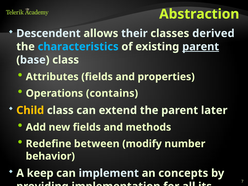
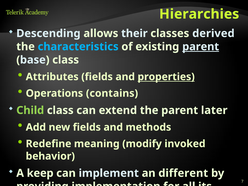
Abstraction: Abstraction -> Hierarchies (199, 14)
Descendent: Descendent -> Descending (48, 33)
properties underline: none -> present (166, 77)
Child colour: yellow -> light green (30, 110)
between: between -> meaning (97, 144)
number: number -> invoked (185, 144)
concepts: concepts -> different (183, 173)
